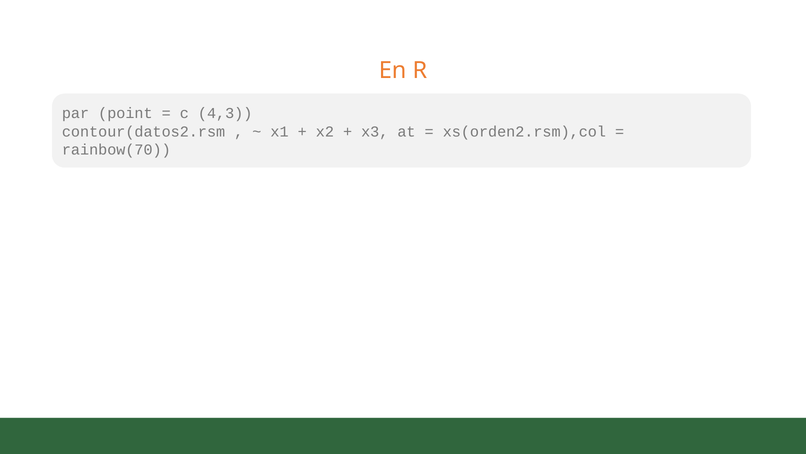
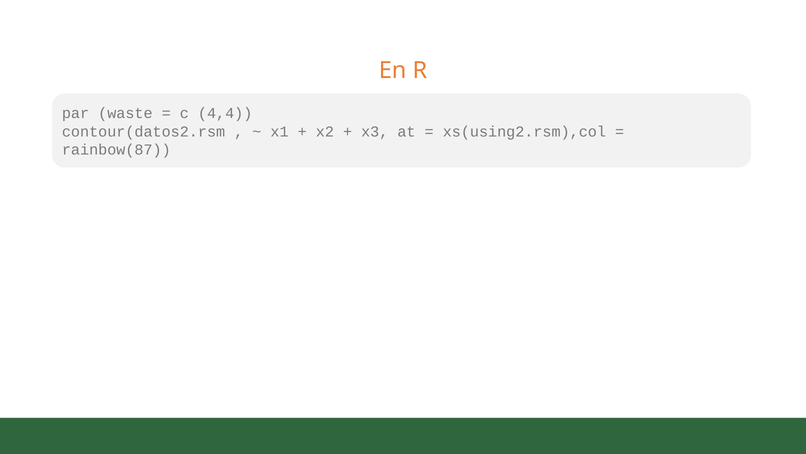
point: point -> waste (125, 113)
4,3: 4,3 -> 4,4 (225, 113)
xs(orden2.rsm),col: xs(orden2.rsm),col -> xs(using2.rsm),col (524, 131)
rainbow(70: rainbow(70 -> rainbow(87 (116, 150)
